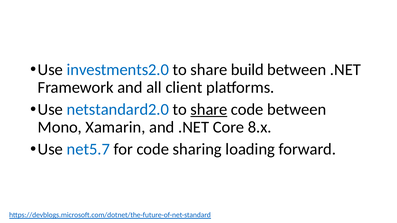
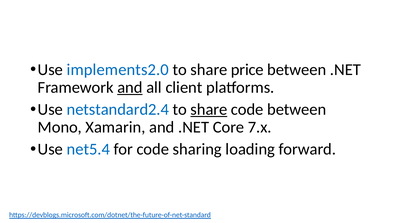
investments2.0: investments2.0 -> implements2.0 (118, 70)
build: build -> price (247, 70)
and underline: none -> present (130, 88)
netstandard2.0: netstandard2.0 -> netstandard2.4 (118, 110)
8.x: 8.x -> 7.x (260, 127)
net5.7: net5.7 -> net5.4 (88, 149)
